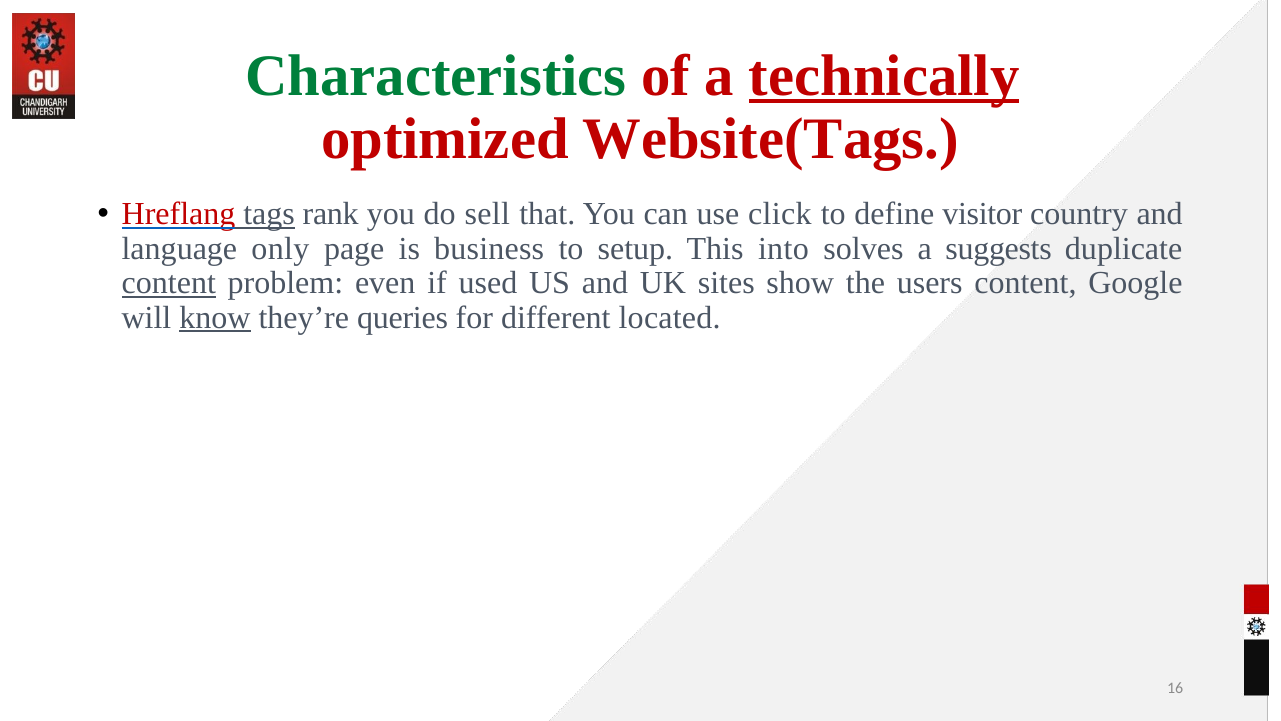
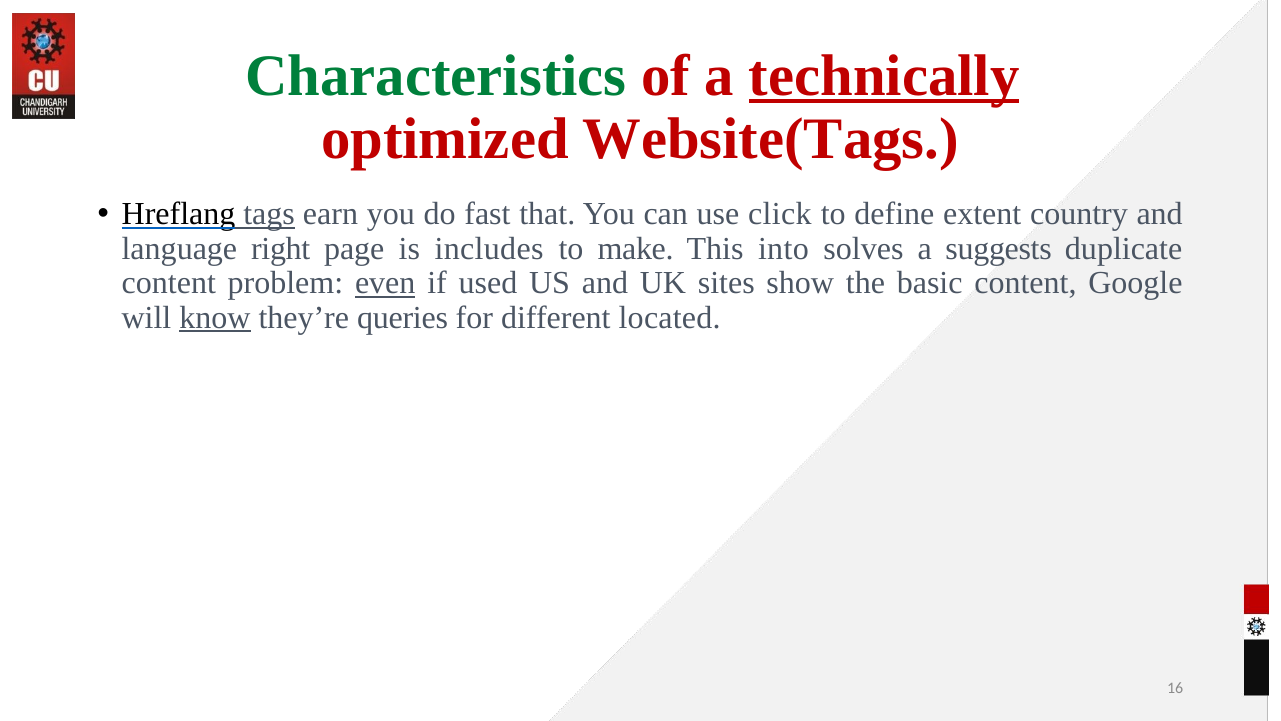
Hreflang colour: red -> black (178, 214)
rank: rank -> earn (331, 214)
sell: sell -> fast (487, 214)
visitor: visitor -> extent (982, 214)
only: only -> right (281, 248)
business: business -> includes (489, 248)
setup: setup -> make (636, 248)
content underline: present -> none (169, 283)
even underline: none -> present (385, 283)
users: users -> basic (930, 283)
